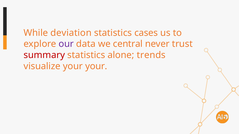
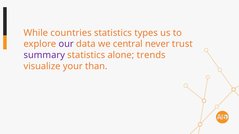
deviation: deviation -> countries (71, 33)
cases: cases -> types (146, 33)
summary colour: red -> purple (44, 55)
your your: your -> than (96, 66)
